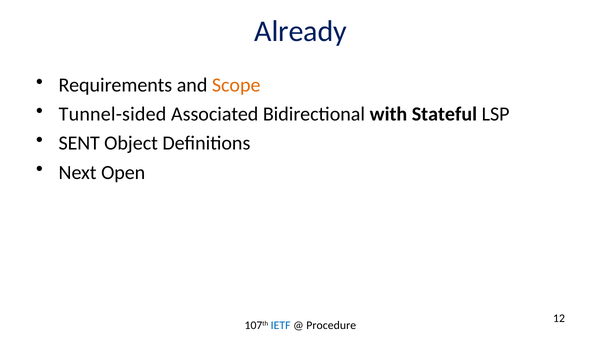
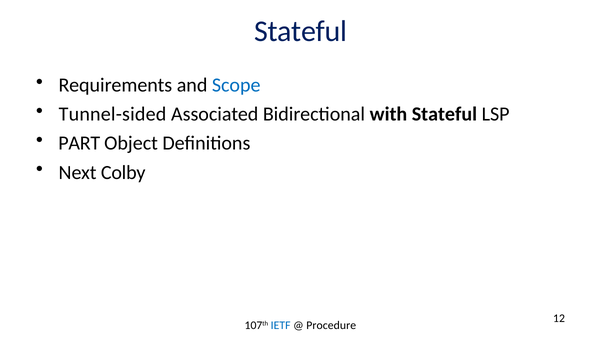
Already: Already -> Stateful (301, 32)
Scope colour: orange -> blue (236, 85)
SENT: SENT -> PART (79, 143)
Open: Open -> Colby (123, 172)
